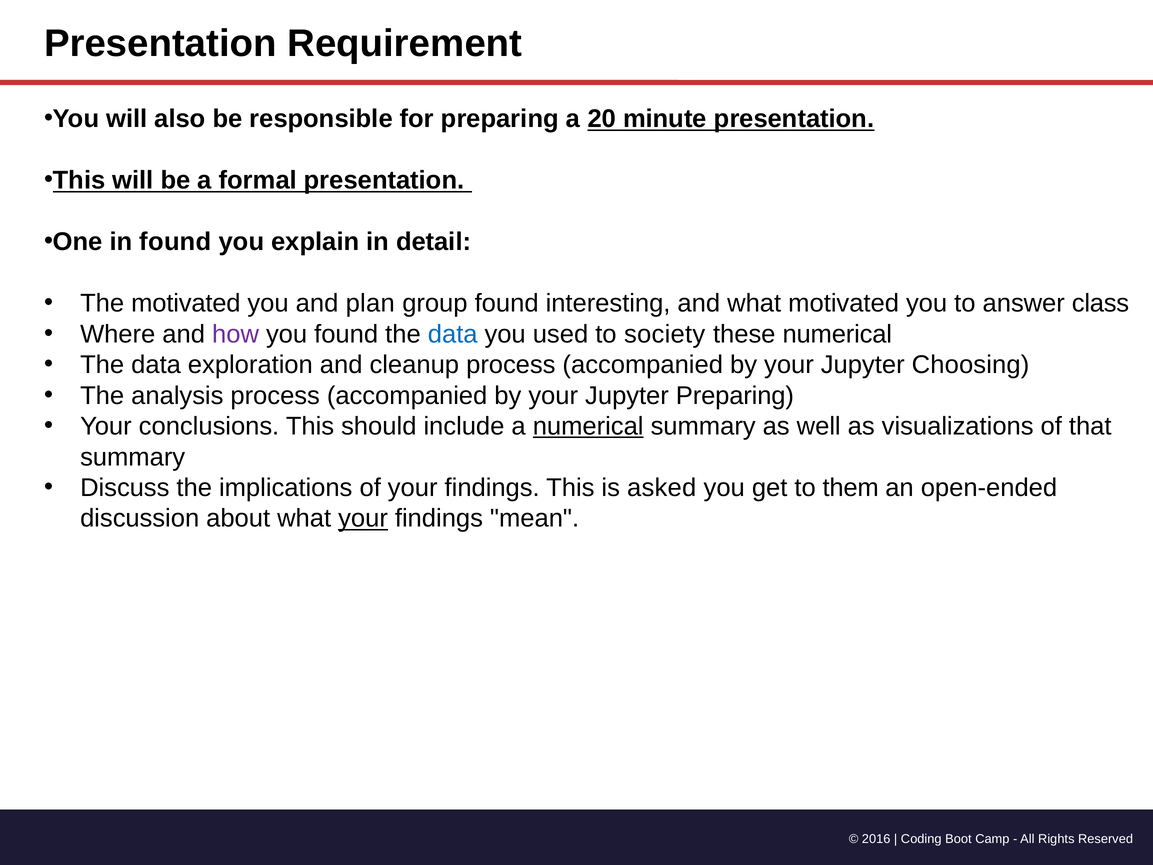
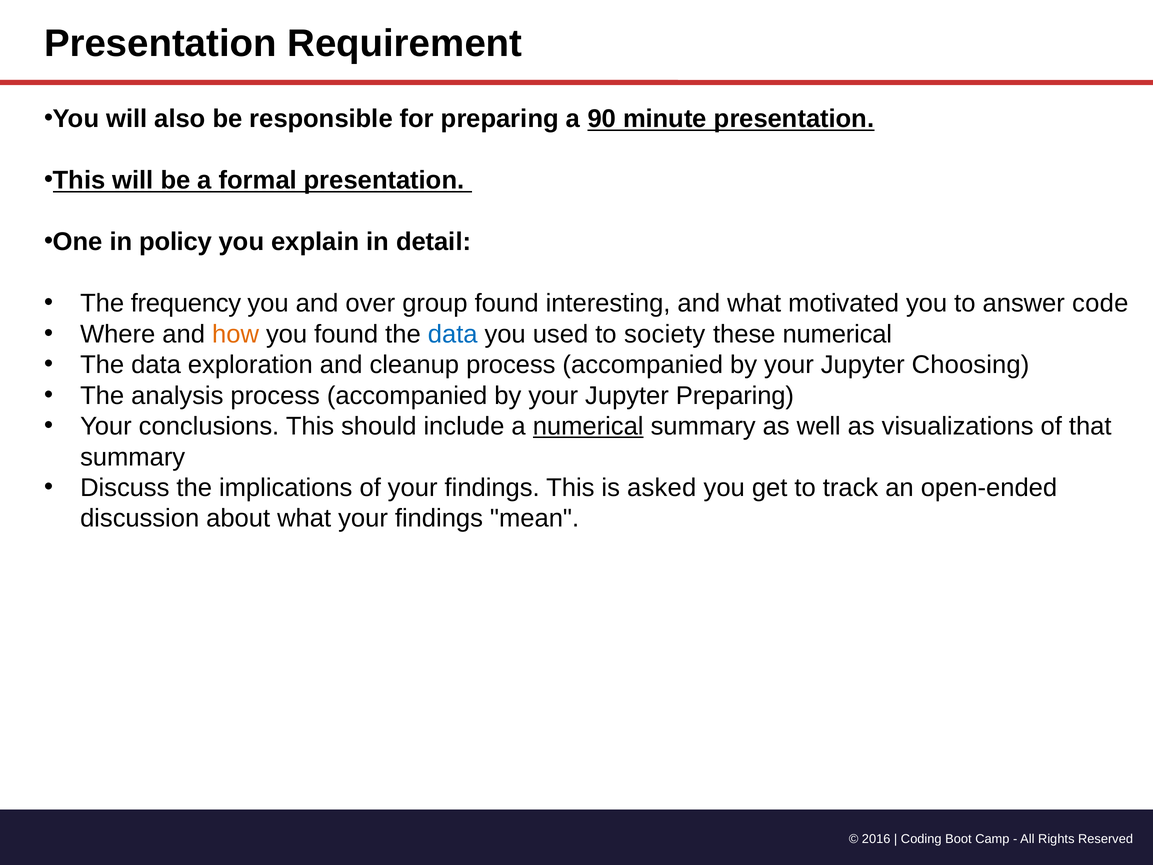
20: 20 -> 90 (602, 119)
in found: found -> policy (176, 242)
The motivated: motivated -> frequency (186, 303)
plan: plan -> over (370, 303)
class: class -> code (1100, 303)
how colour: purple -> orange (236, 334)
them: them -> track (851, 488)
your underline: present -> none (363, 518)
